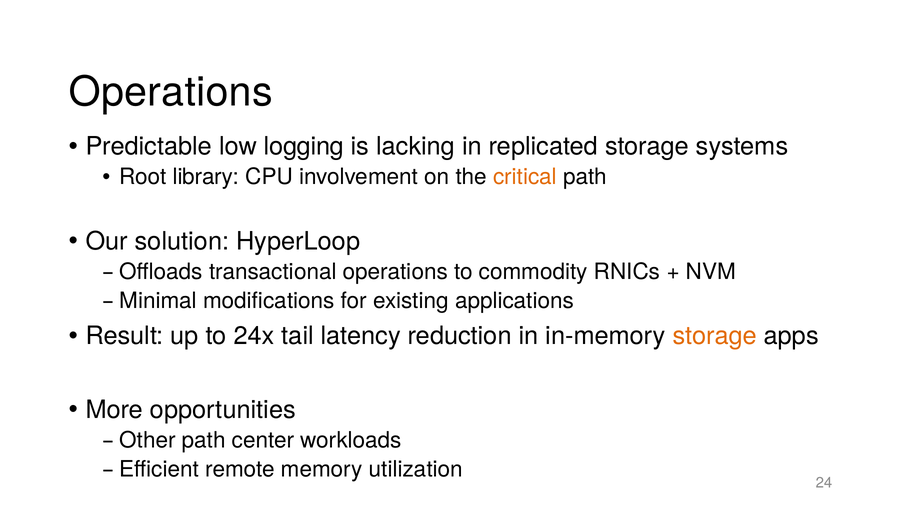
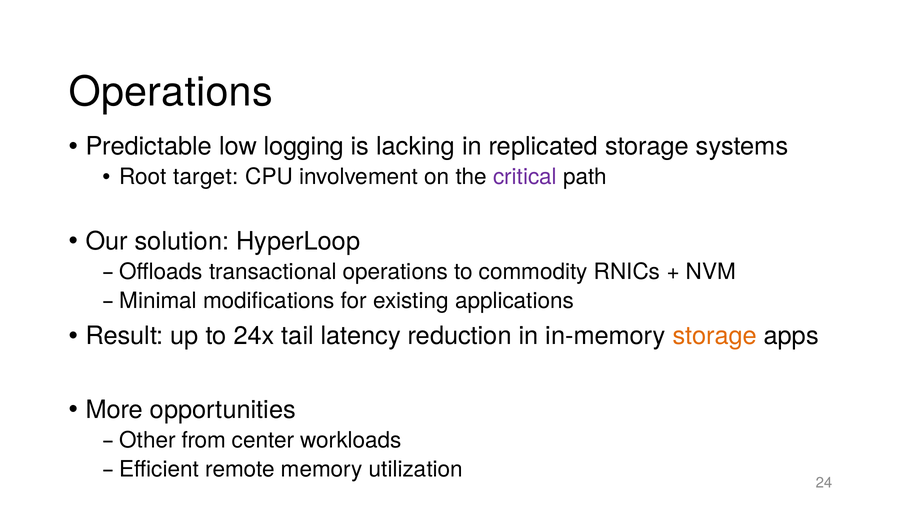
library: library -> target (206, 177)
critical colour: orange -> purple (525, 177)
Other path: path -> from (204, 440)
